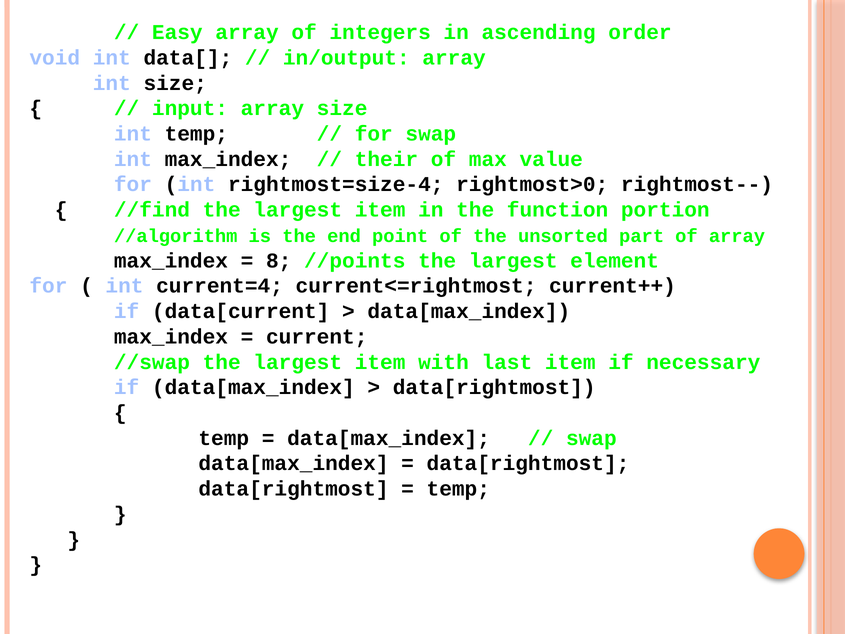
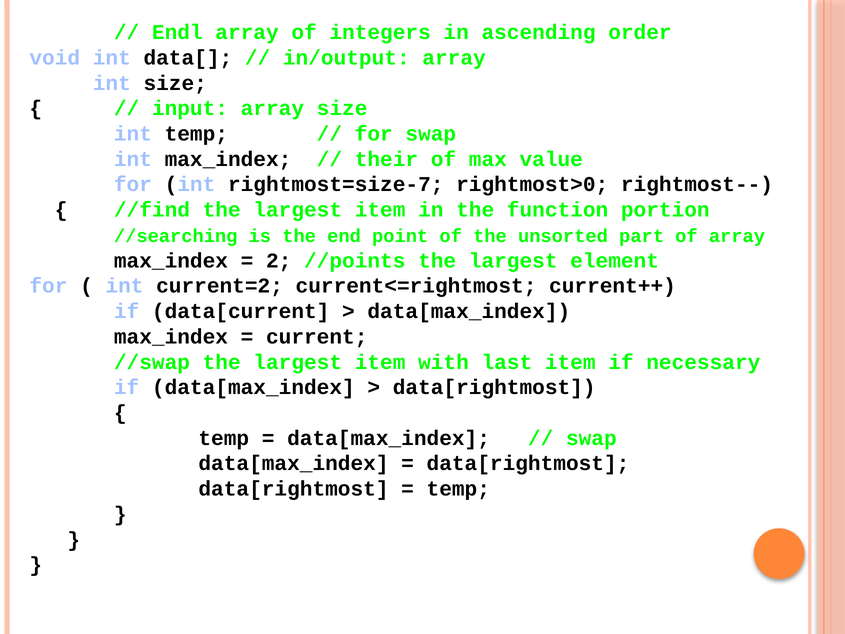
Easy: Easy -> Endl (177, 32)
rightmost=size-4: rightmost=size-4 -> rightmost=size-7 (336, 184)
//algorithm: //algorithm -> //searching (176, 236)
8: 8 -> 2 (279, 261)
current=4: current=4 -> current=2 (220, 286)
